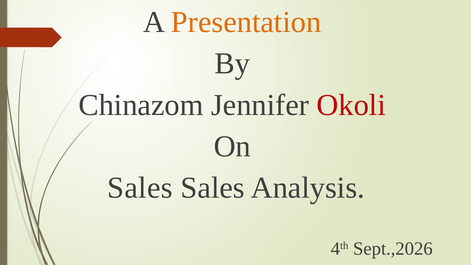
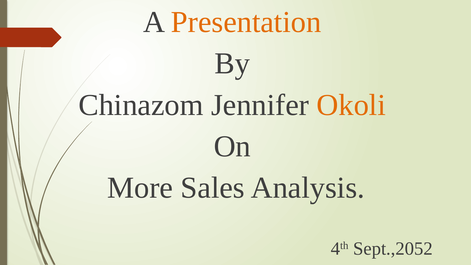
Okoli colour: red -> orange (351, 105)
Sales: Sales -> More (140, 188)
Sept.,2026: Sept.,2026 -> Sept.,2052 (393, 249)
